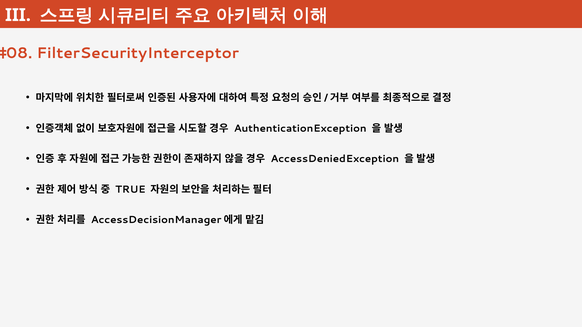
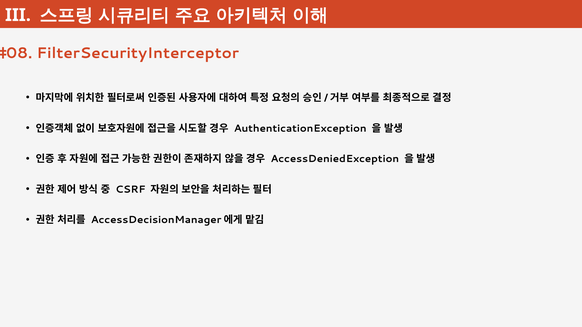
TRUE: TRUE -> CSRF (130, 190)
